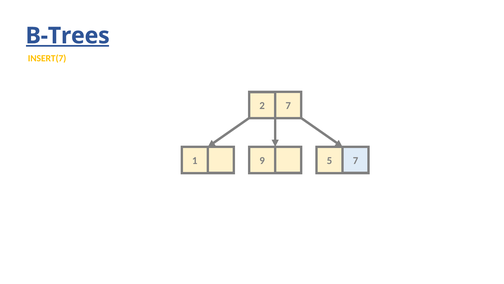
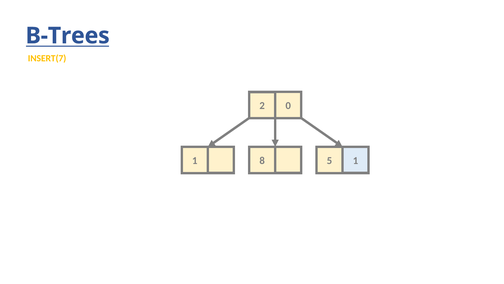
B-Trees underline: present -> none (68, 36)
2 7: 7 -> 0 (288, 106)
9: 9 -> 8 (262, 160)
5 7: 7 -> 1 (356, 160)
